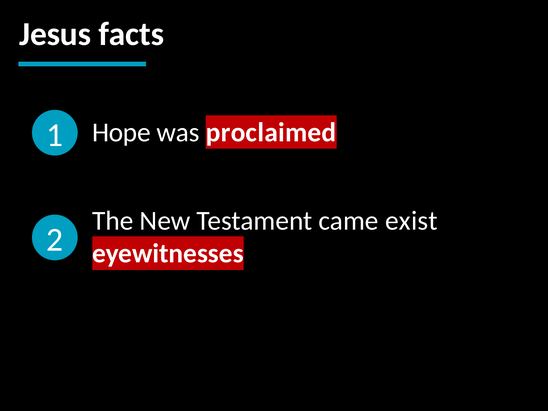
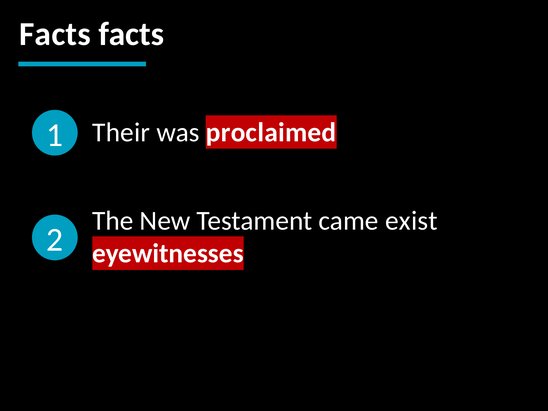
Jesus: Jesus -> Facts (55, 34)
Hope: Hope -> Their (121, 132)
